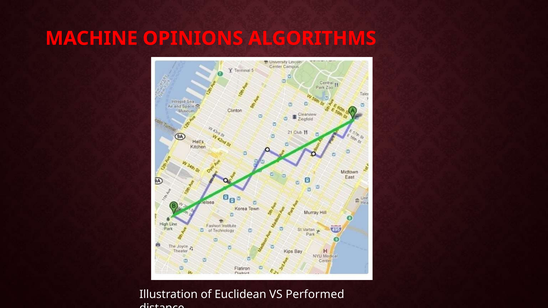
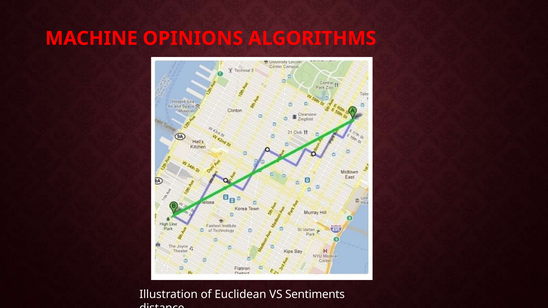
Performed: Performed -> Sentiments (315, 295)
